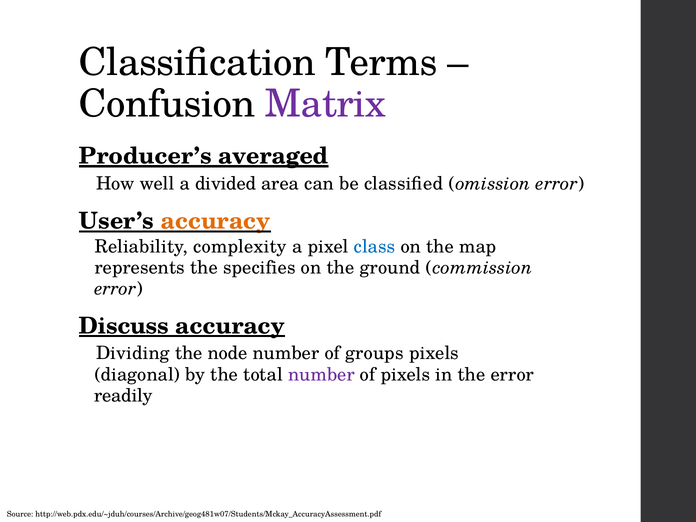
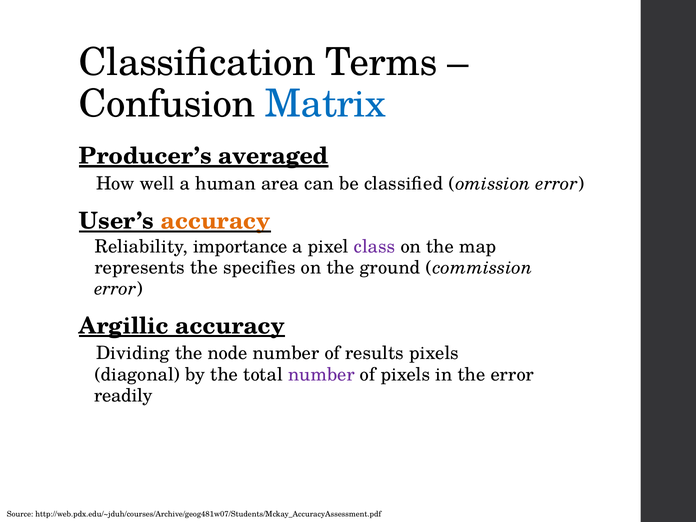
Matrix colour: purple -> blue (325, 104)
divided: divided -> human (226, 184)
complexity: complexity -> importance (240, 247)
class colour: blue -> purple (375, 247)
Discuss: Discuss -> Argillic (124, 326)
groups: groups -> results (375, 353)
